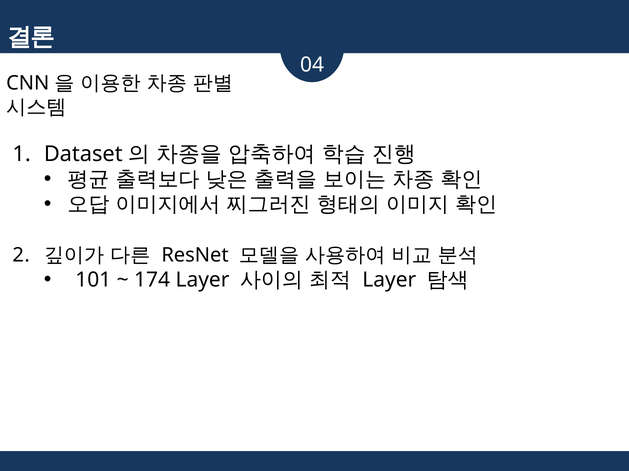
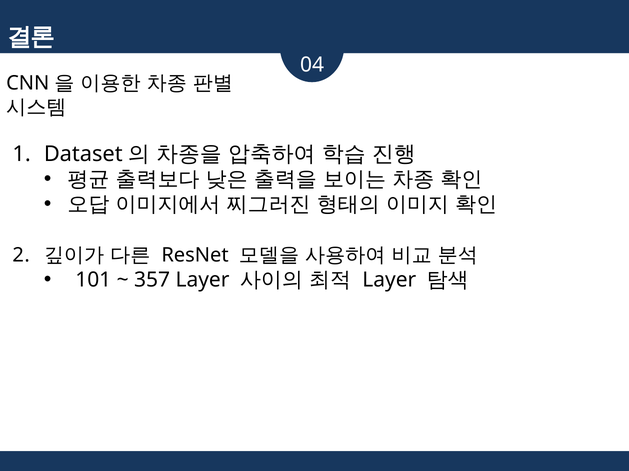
174: 174 -> 357 (152, 280)
